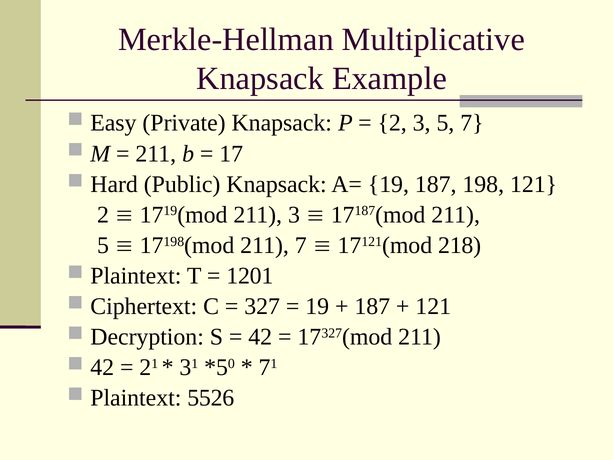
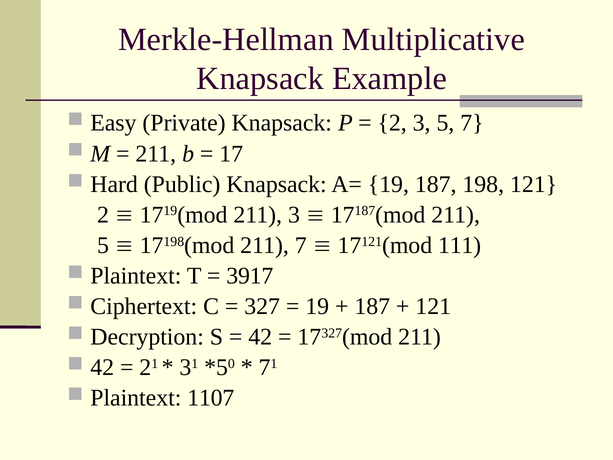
218: 218 -> 111 (460, 245)
1201: 1201 -> 3917 (250, 276)
5526: 5526 -> 1107 (211, 398)
